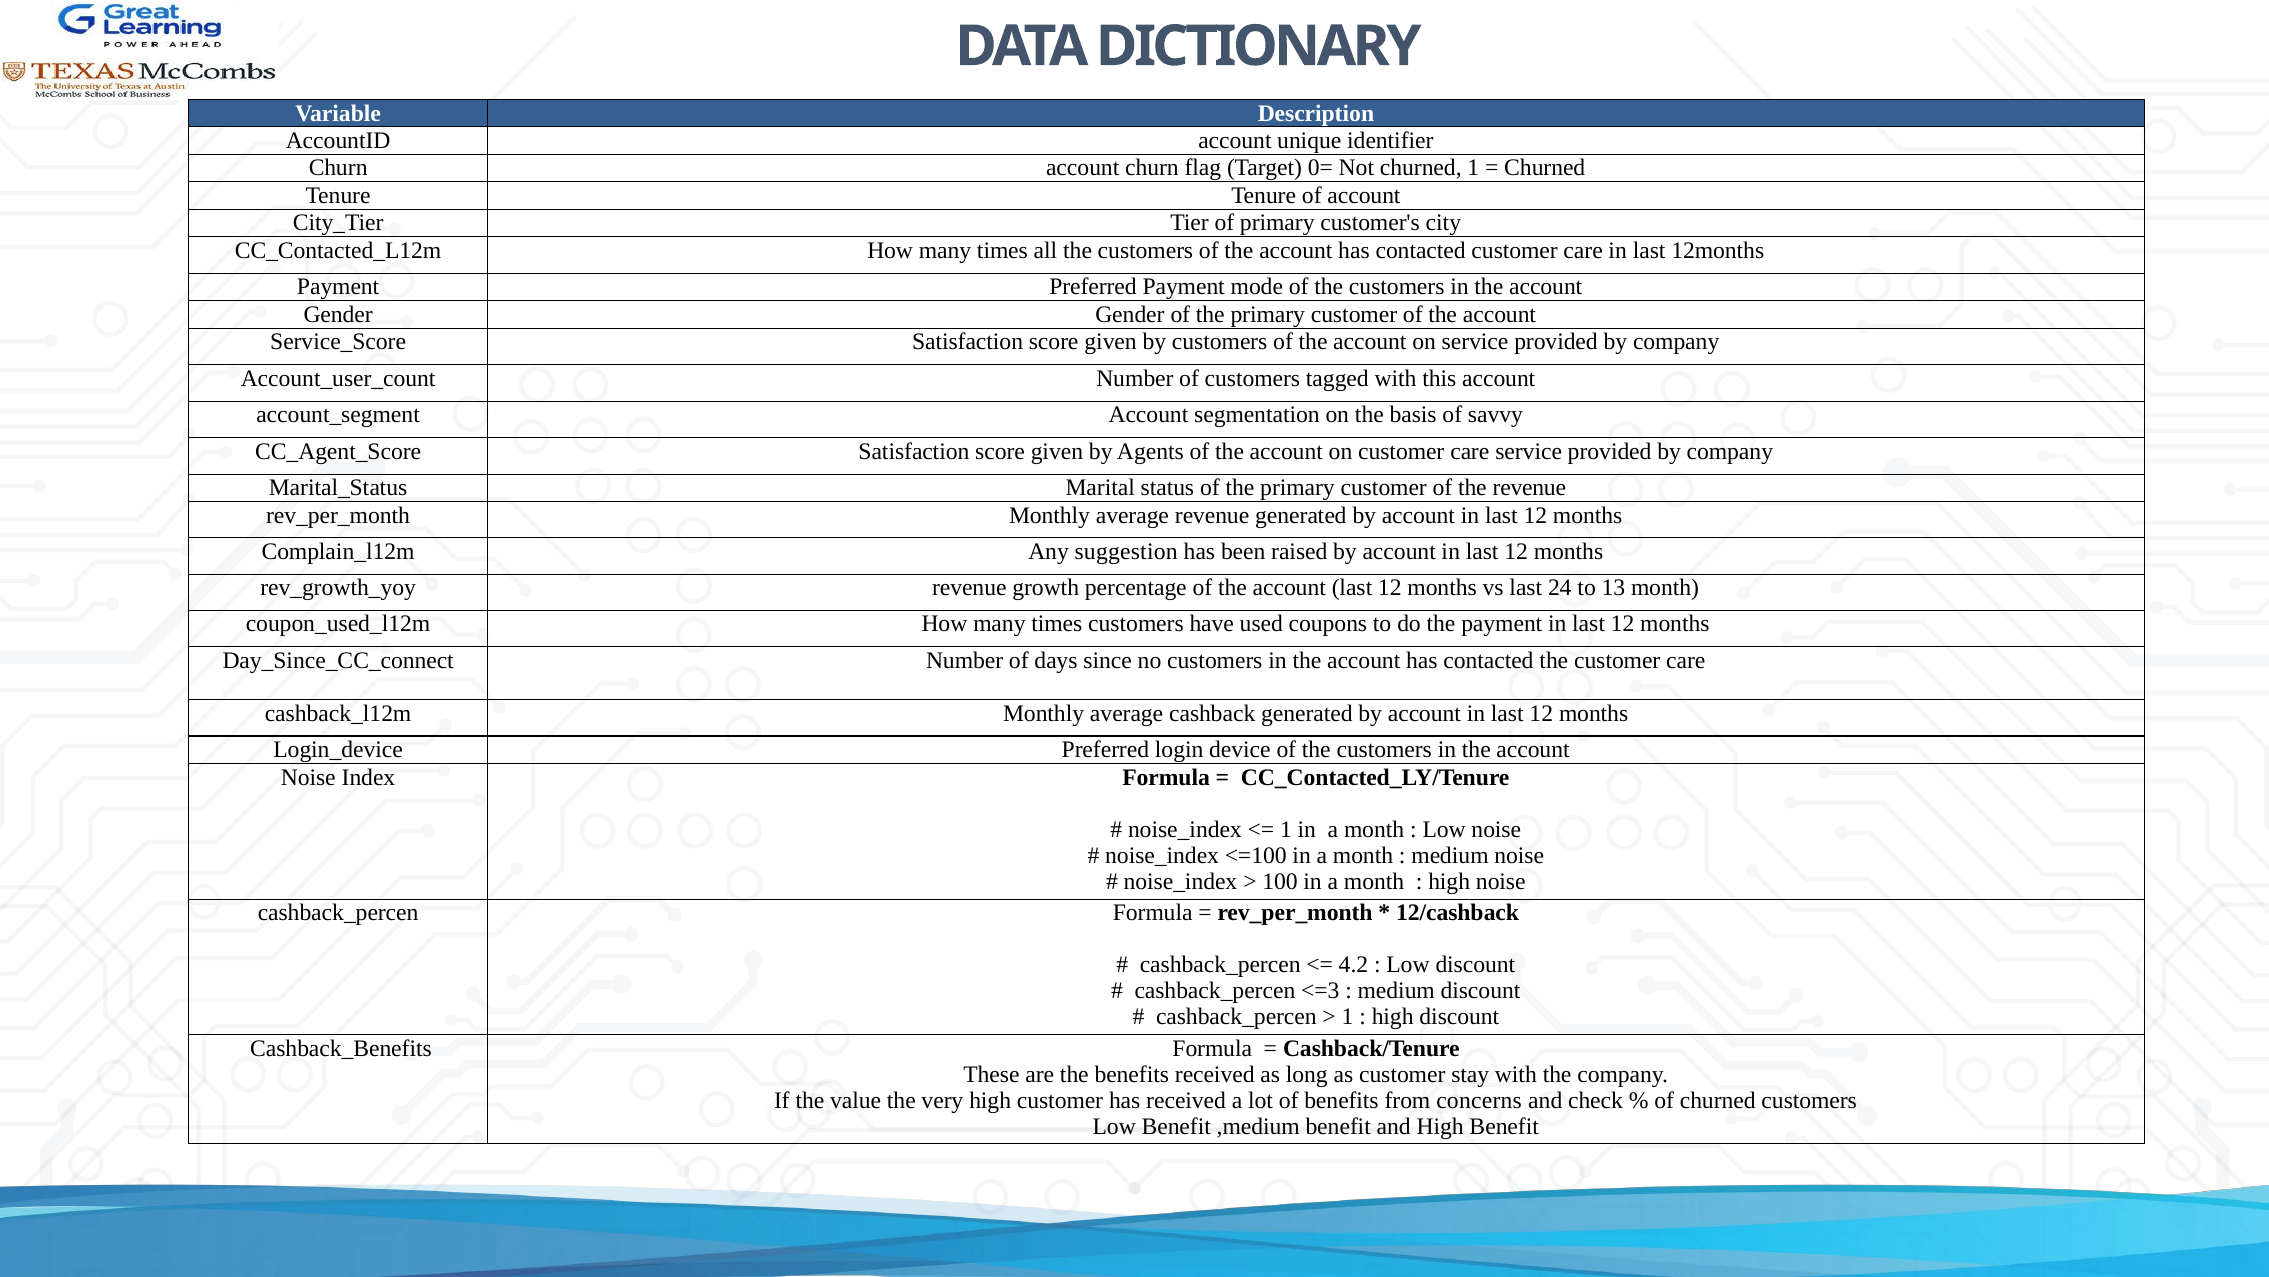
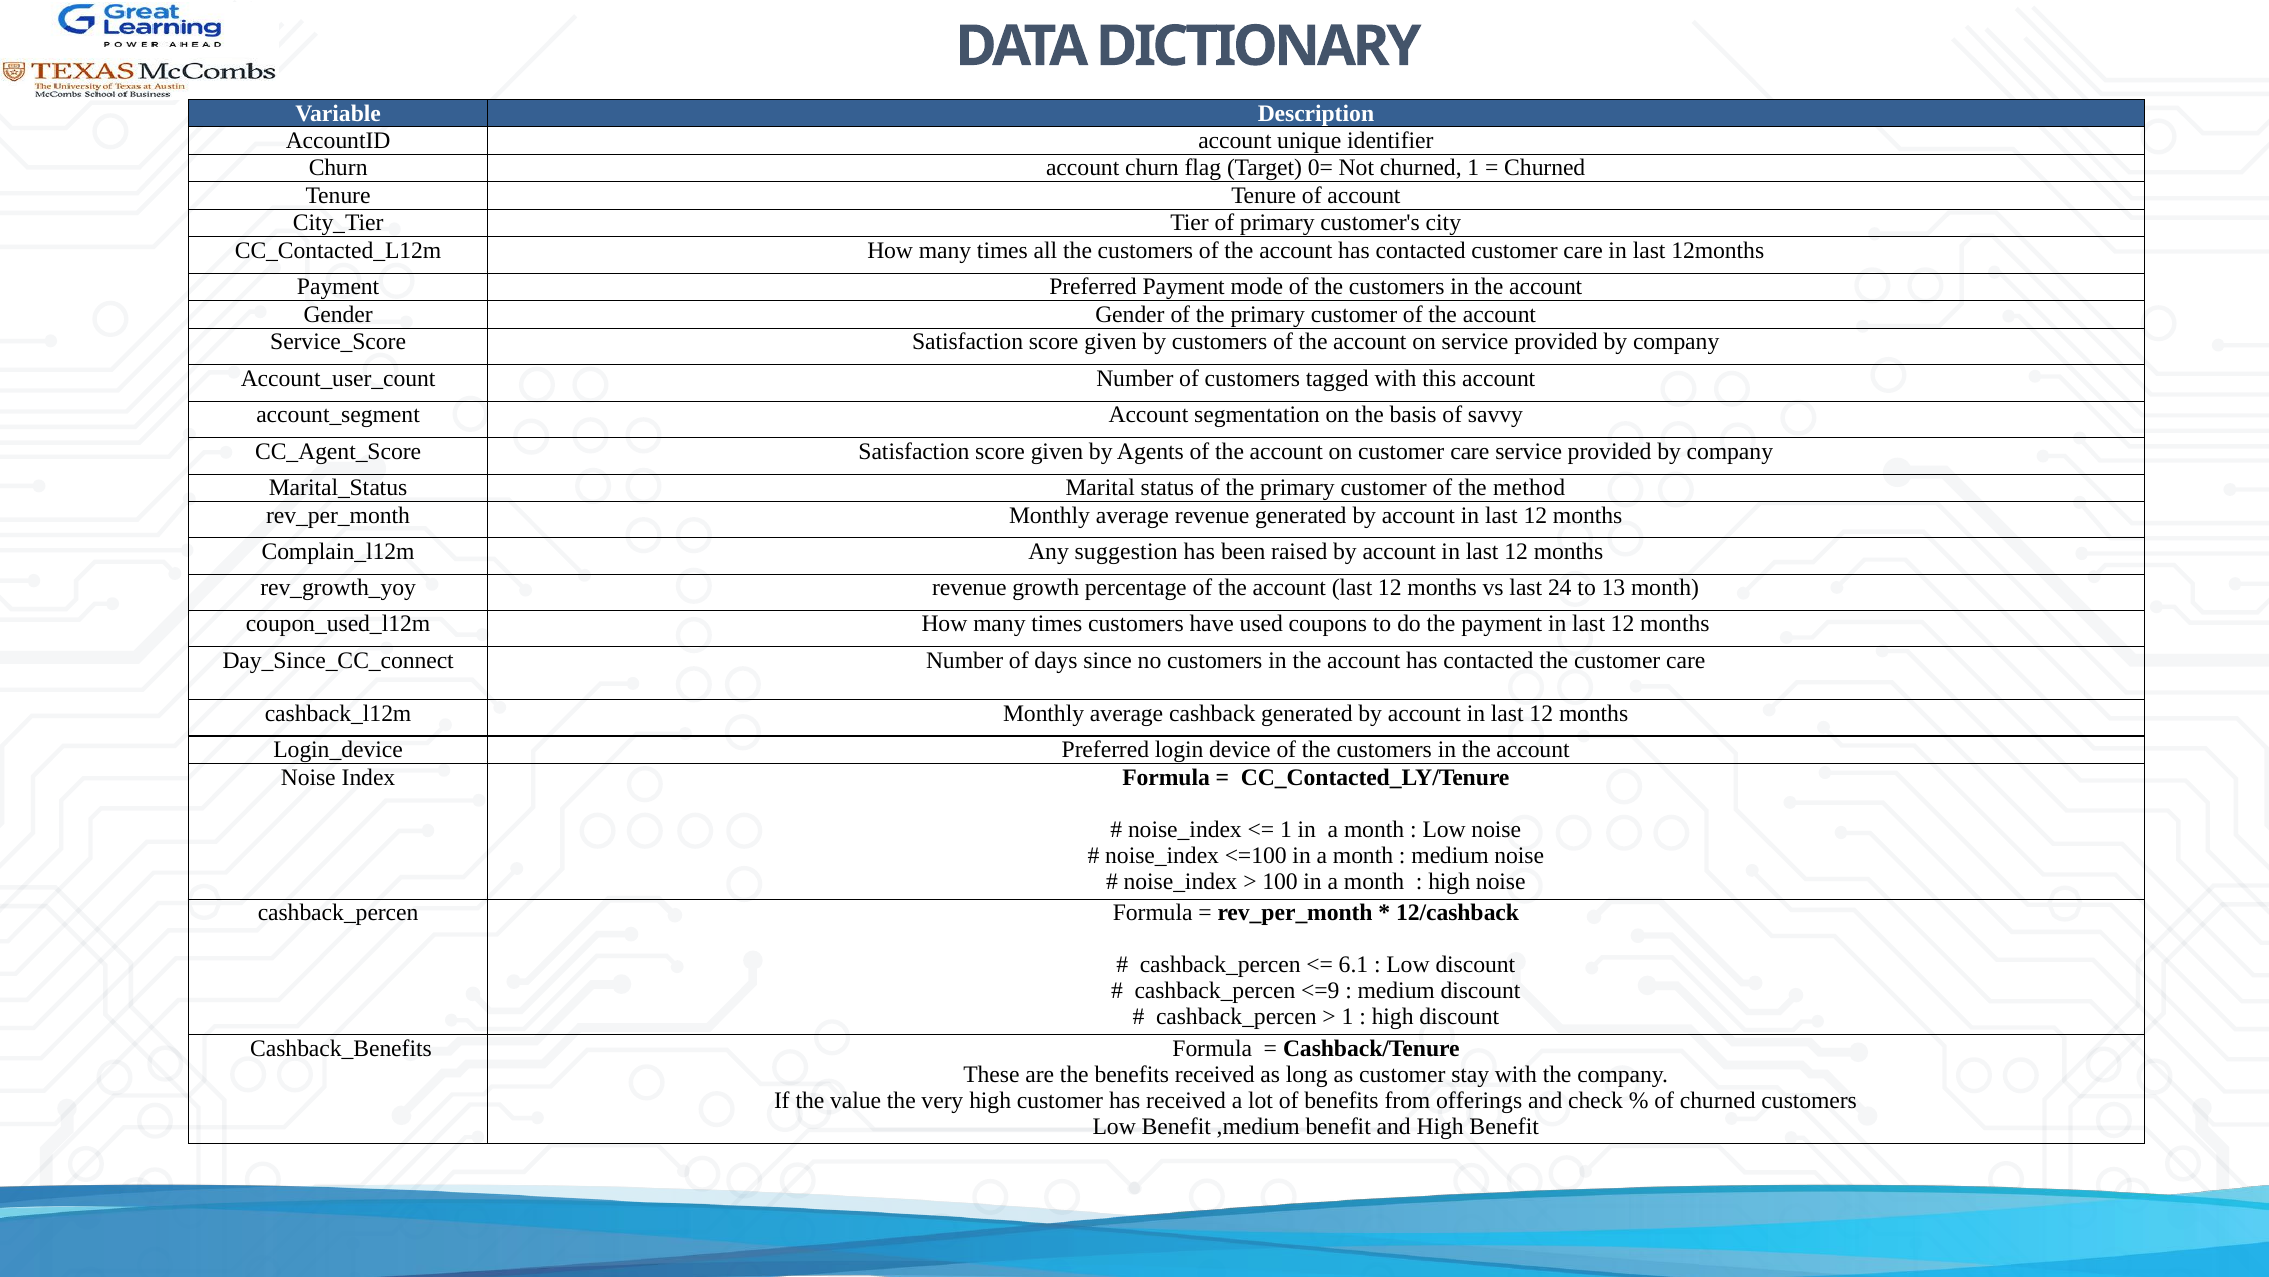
the revenue: revenue -> method (1529, 488)
4.2: 4.2 -> 6.1 (1353, 964)
<=3: <=3 -> <=9 (1320, 991)
concerns: concerns -> offerings (1479, 1100)
